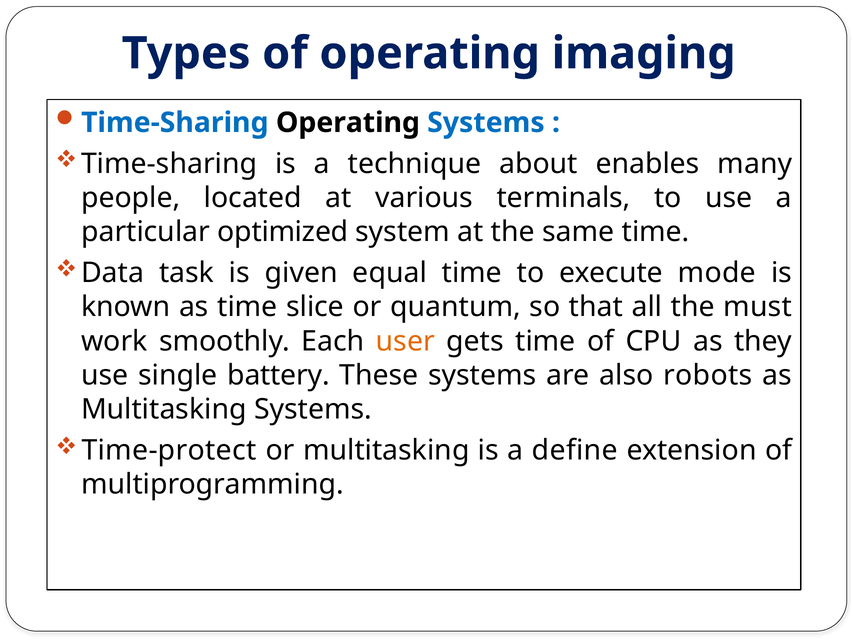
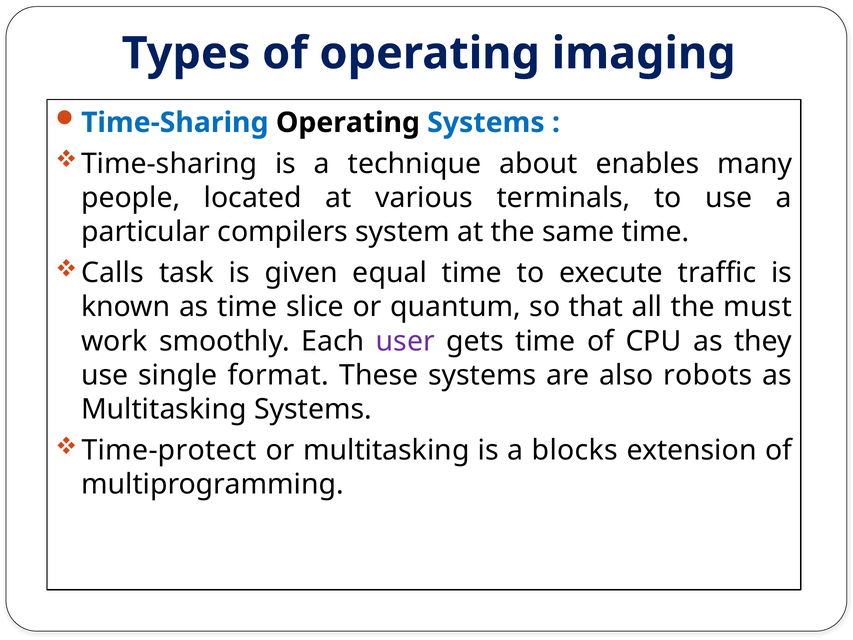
optimized: optimized -> compilers (283, 232)
Data: Data -> Calls (113, 273)
mode: mode -> traffic (717, 273)
user colour: orange -> purple (405, 341)
battery: battery -> format (278, 375)
define: define -> blocks (575, 450)
